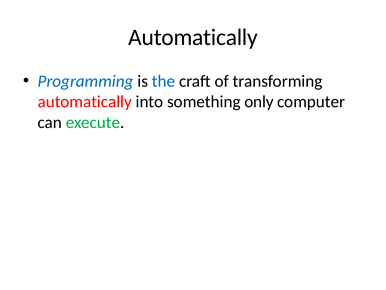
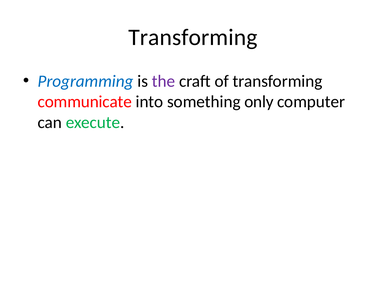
Automatically: Automatically -> Transforming (193, 37)
the colour: blue -> purple (164, 81)
automatically: automatically -> communicate (85, 102)
